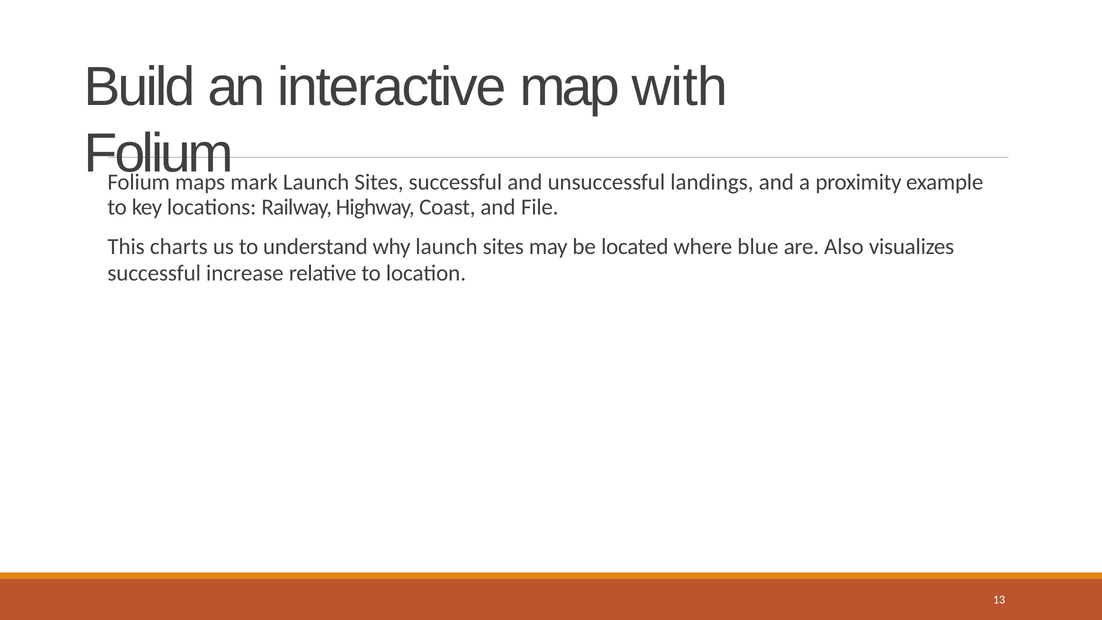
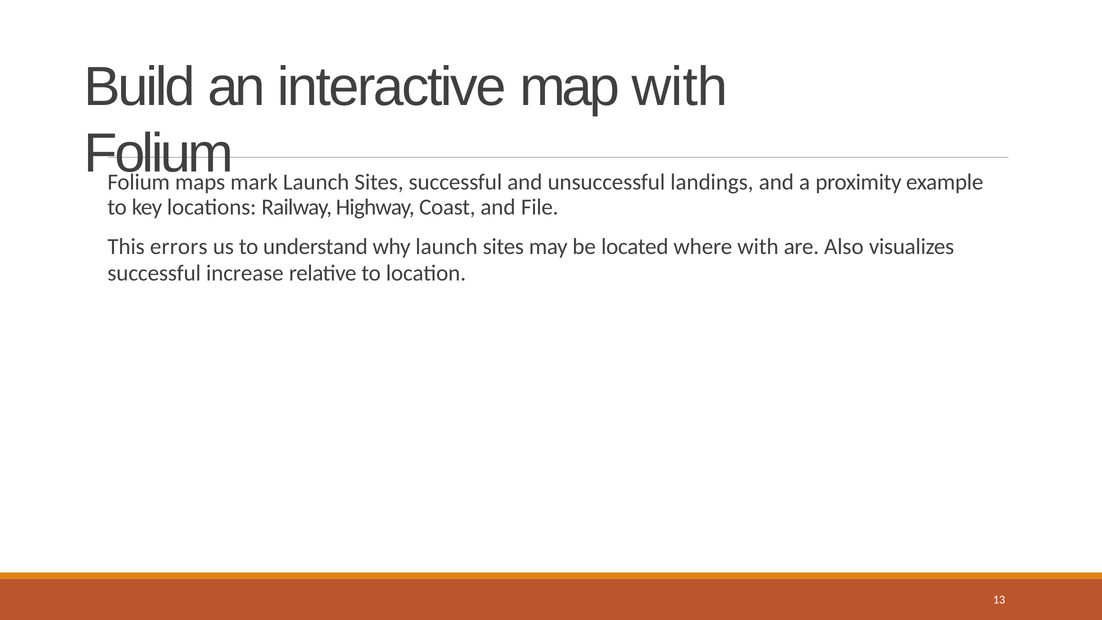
charts: charts -> errors (179, 247)
where blue: blue -> with (758, 247)
